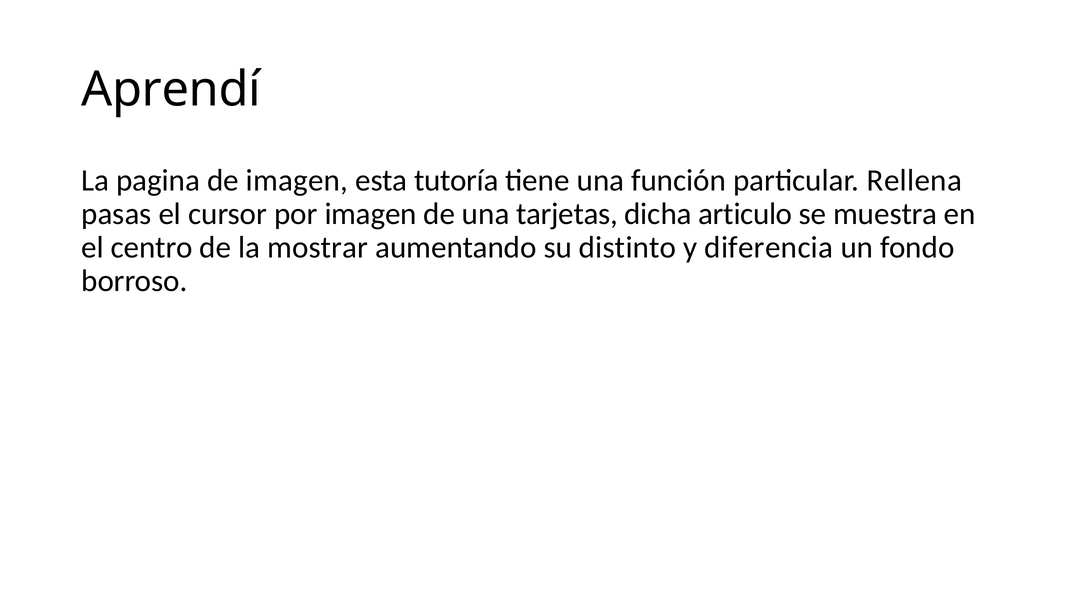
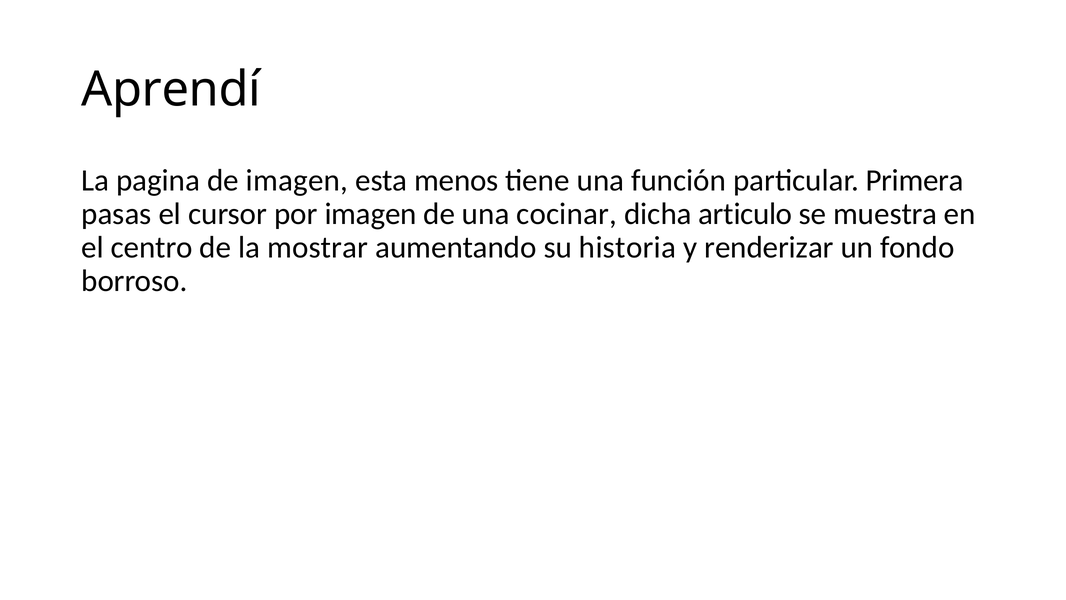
tutoría: tutoría -> menos (456, 180)
Rellena: Rellena -> Primera (915, 180)
tarjetas: tarjetas -> cocinar (567, 214)
distinto: distinto -> historia (627, 247)
diferencia: diferencia -> renderizar (769, 247)
